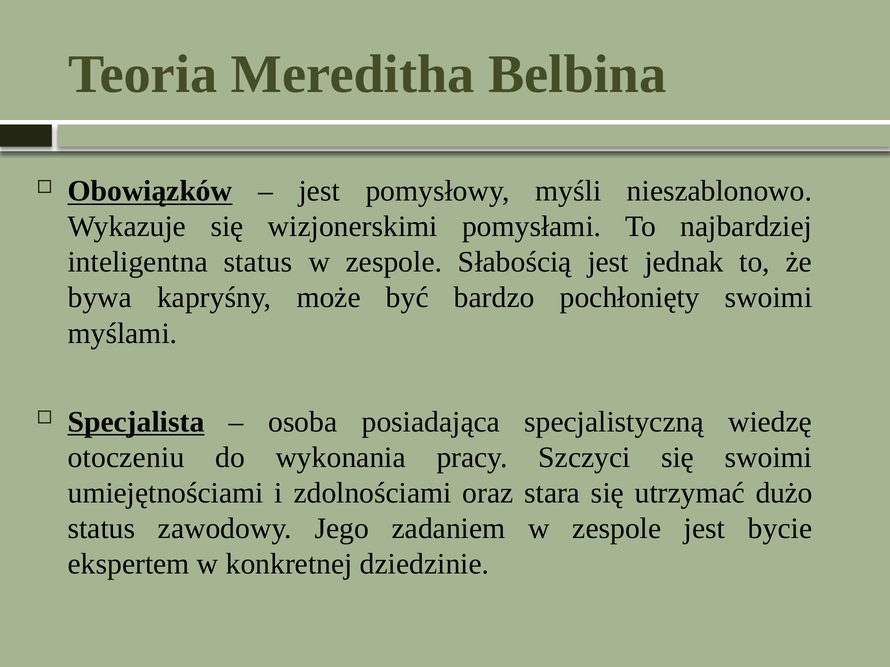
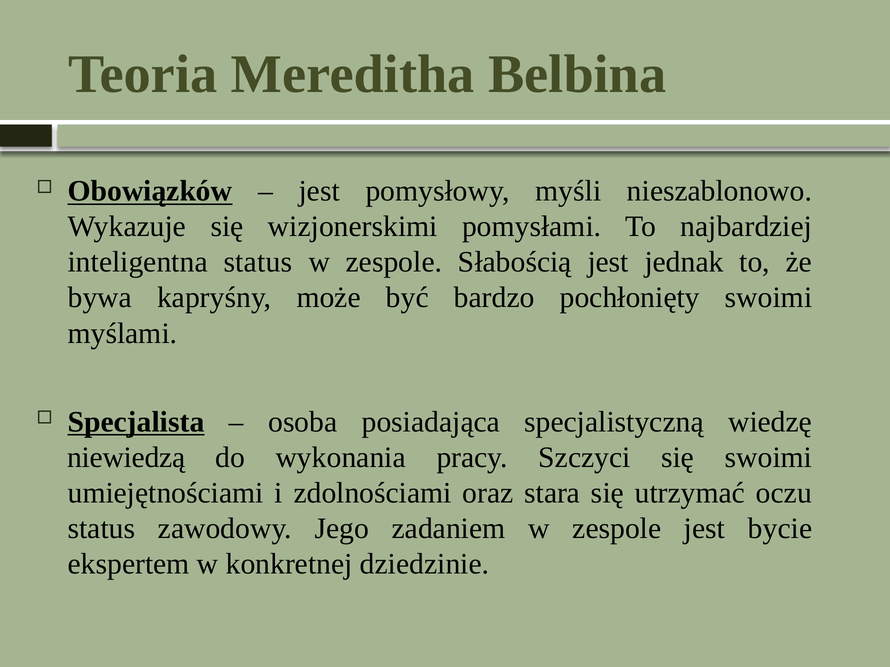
otoczeniu: otoczeniu -> niewiedzą (126, 458)
dużo: dużo -> oczu (784, 493)
